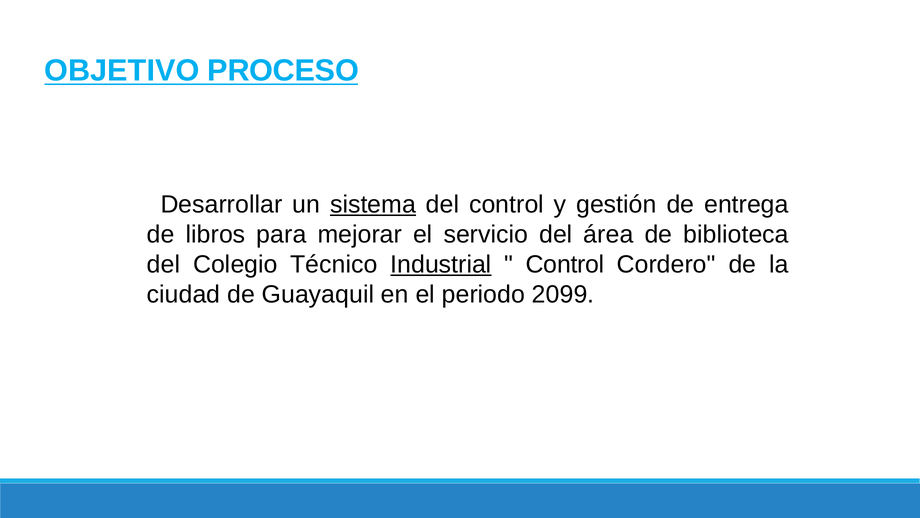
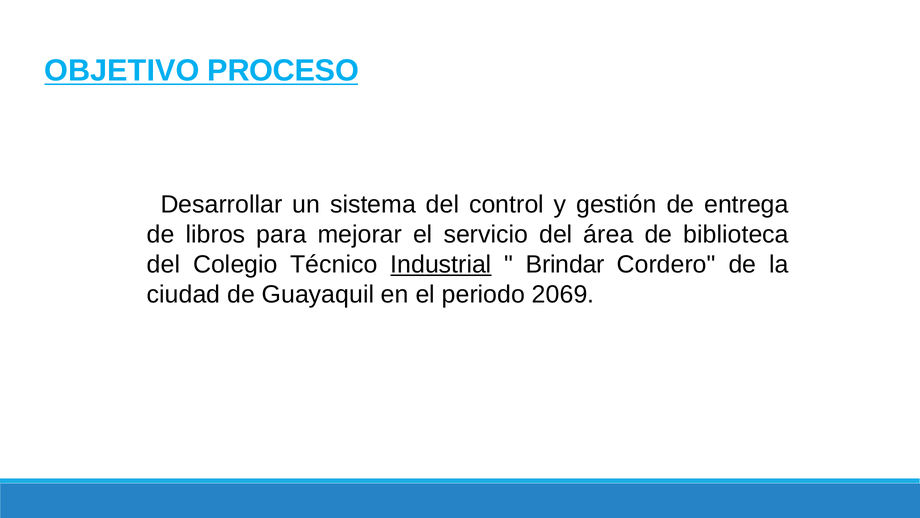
sistema underline: present -> none (373, 204)
Control: Control -> Brindar (565, 264)
2099: 2099 -> 2069 (563, 294)
